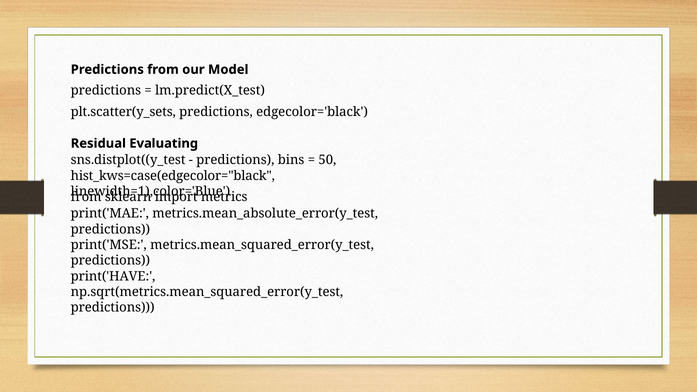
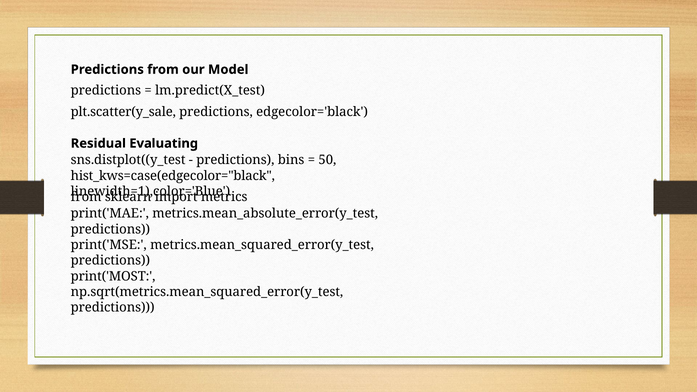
plt.scatter(y_sets: plt.scatter(y_sets -> plt.scatter(y_sale (123, 112)
print('HAVE: print('HAVE -> print('MOST (113, 276)
